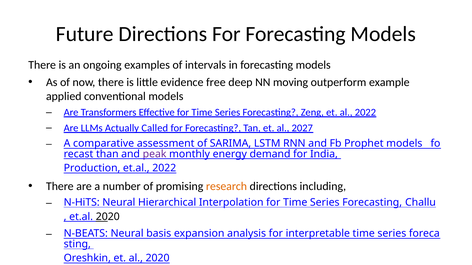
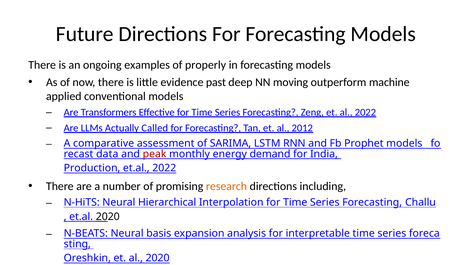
intervals: intervals -> properly (206, 65)
free: free -> past (216, 82)
example: example -> machine (389, 82)
2027: 2027 -> 2012 (302, 128)
than: than -> data (107, 154)
peak colour: purple -> red (155, 154)
